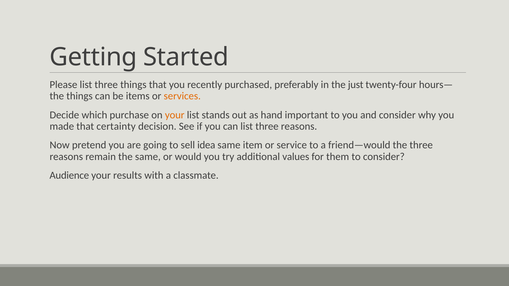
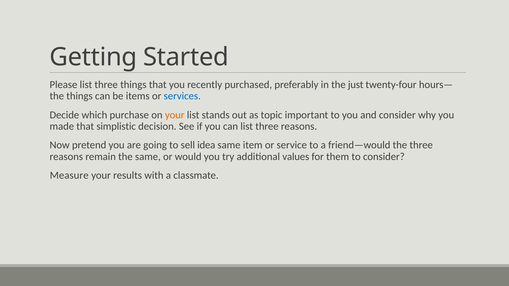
services colour: orange -> blue (182, 96)
hand: hand -> topic (272, 115)
certainty: certainty -> simplistic (116, 126)
Audience: Audience -> Measure (69, 176)
